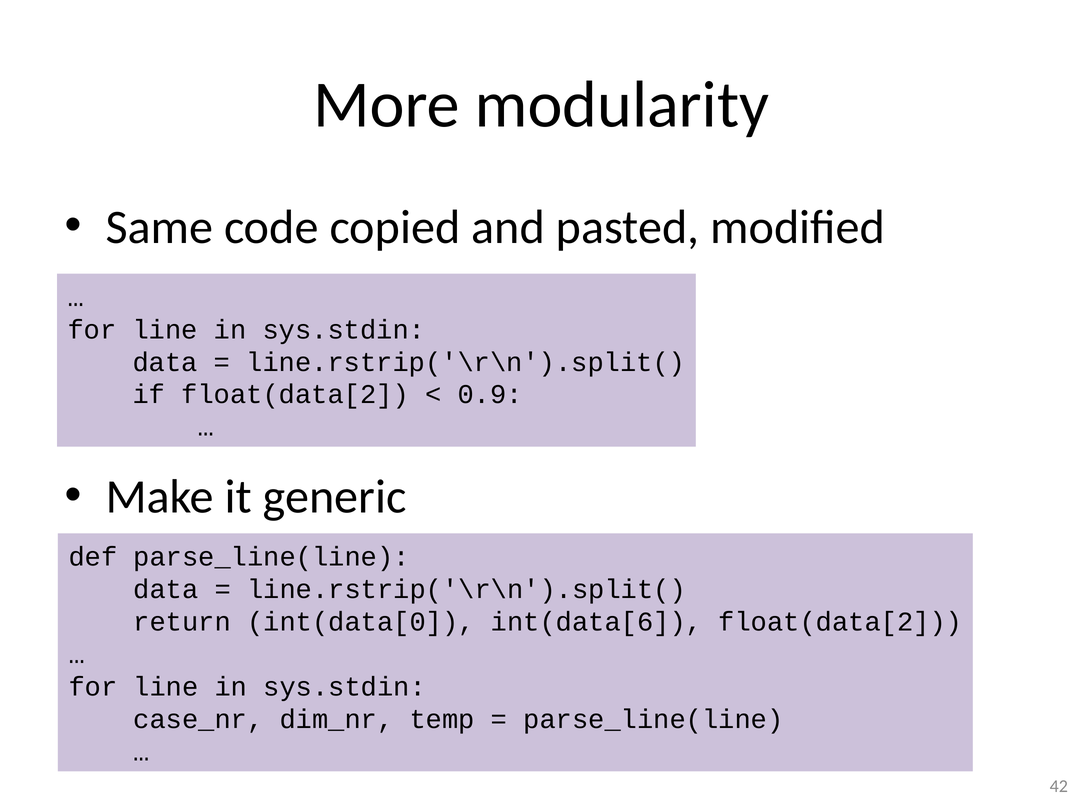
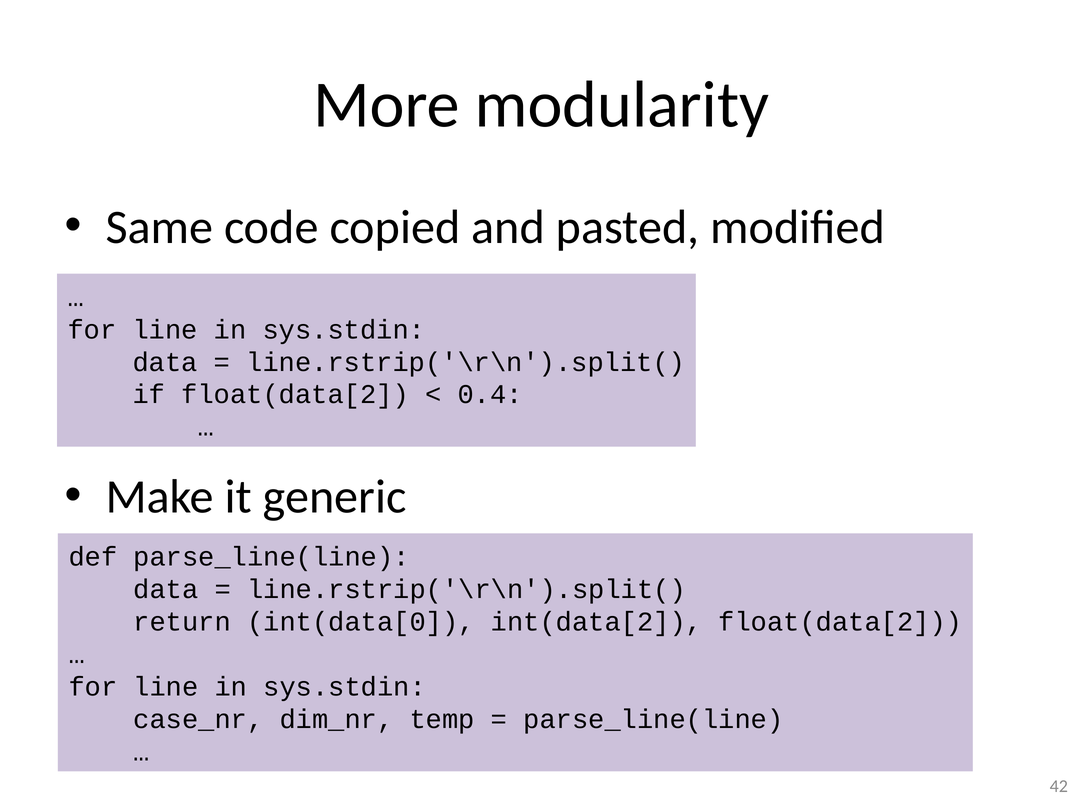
0.9: 0.9 -> 0.4 (490, 395)
int(data[6: int(data[6 -> int(data[2 (596, 622)
